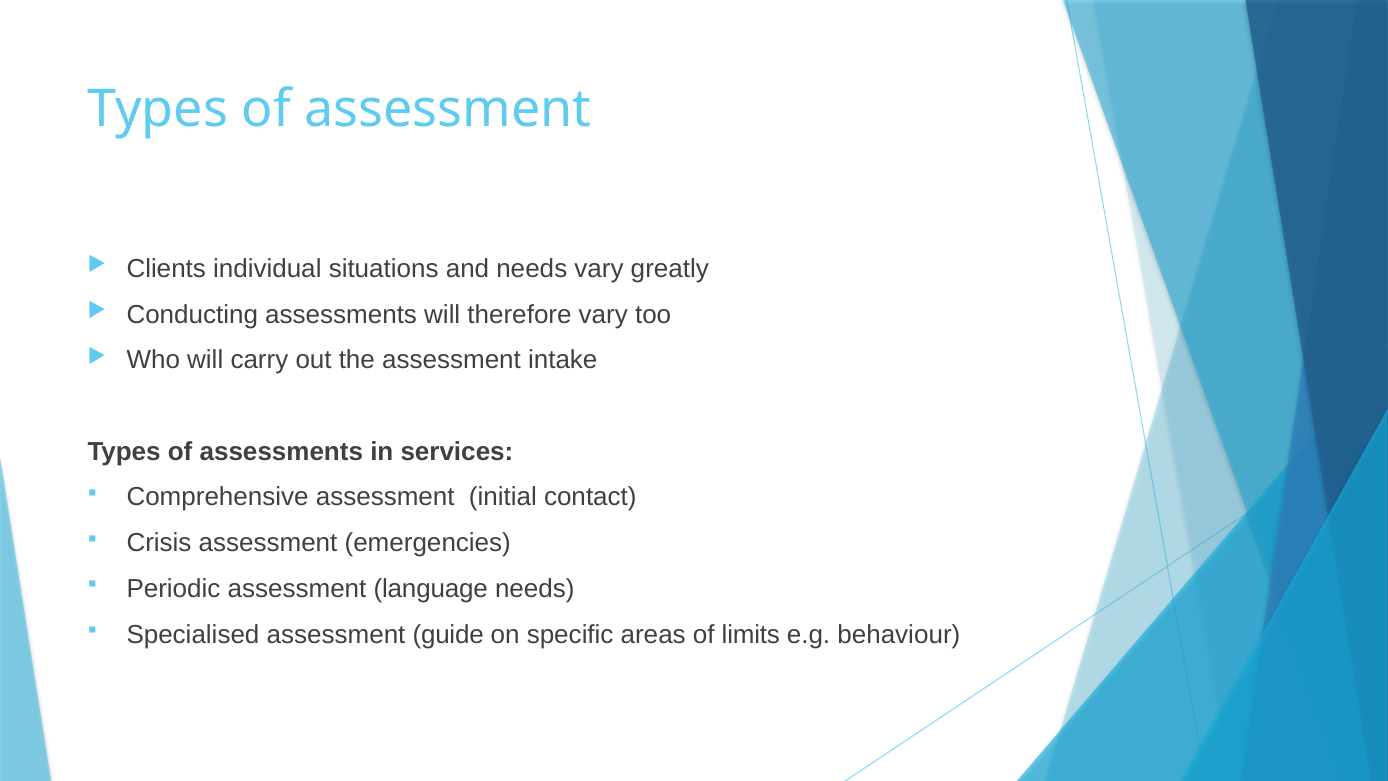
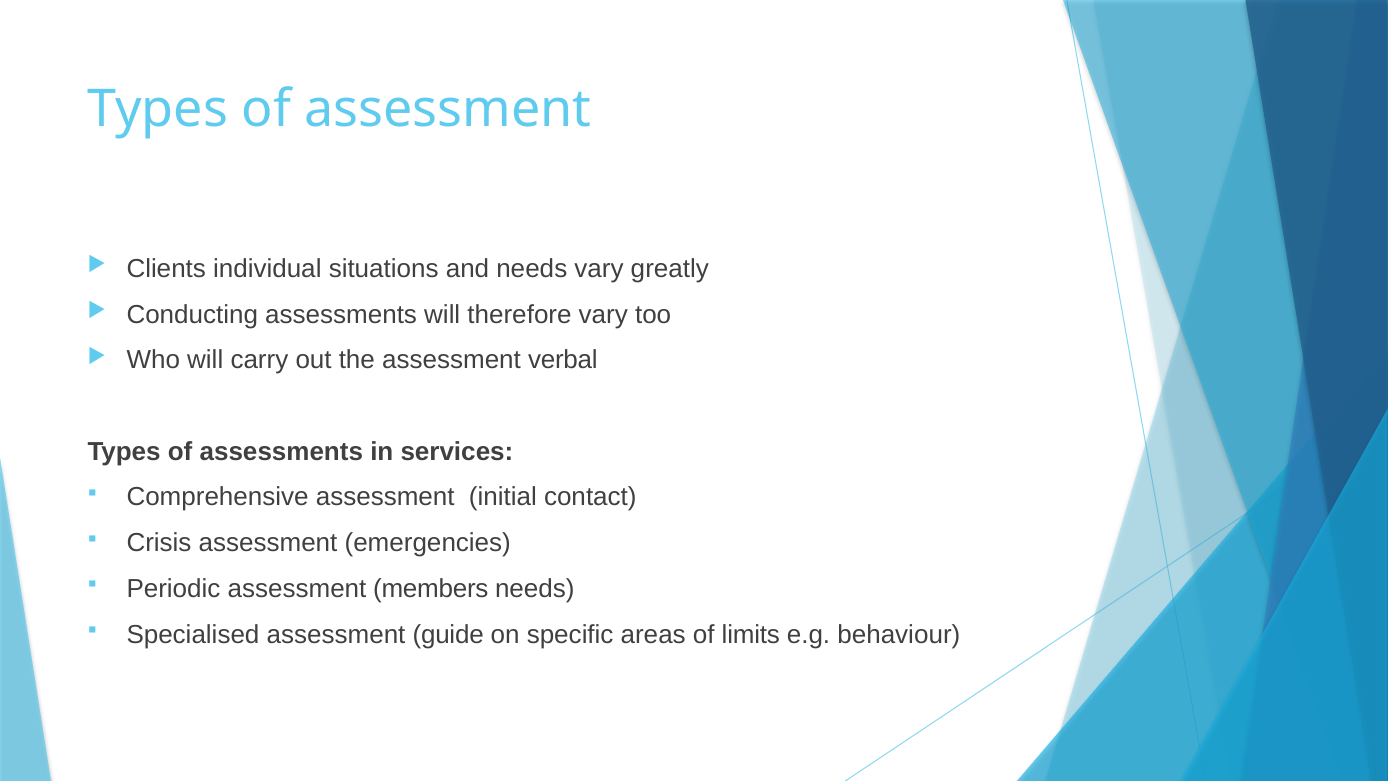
intake: intake -> verbal (563, 360)
language: language -> members (431, 589)
